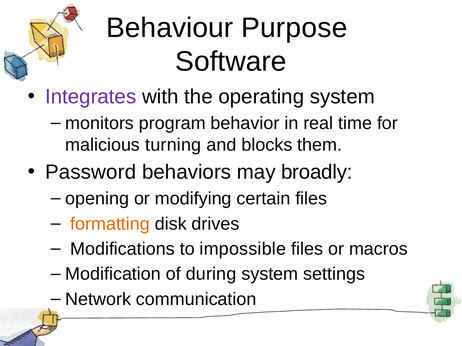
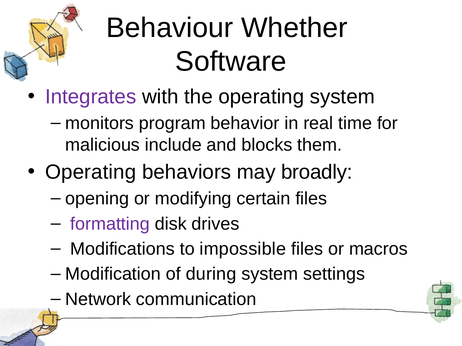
Purpose: Purpose -> Whether (294, 28)
turning: turning -> include (173, 145)
Password: Password -> Operating (91, 172)
formatting colour: orange -> purple (110, 224)
